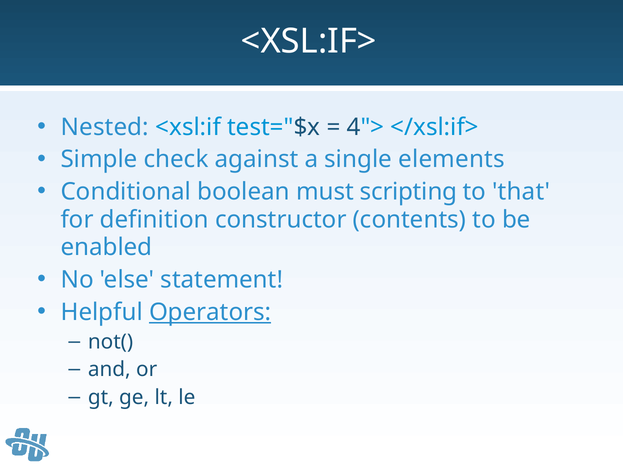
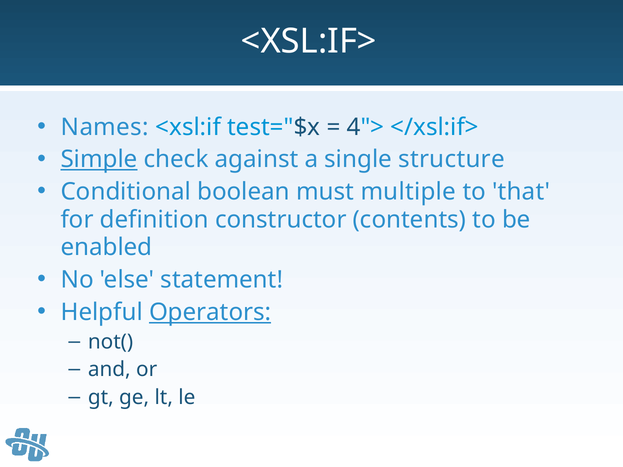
Nested: Nested -> Names (105, 127)
Simple underline: none -> present (99, 159)
elements: elements -> structure (452, 159)
scripting: scripting -> multiple (408, 192)
